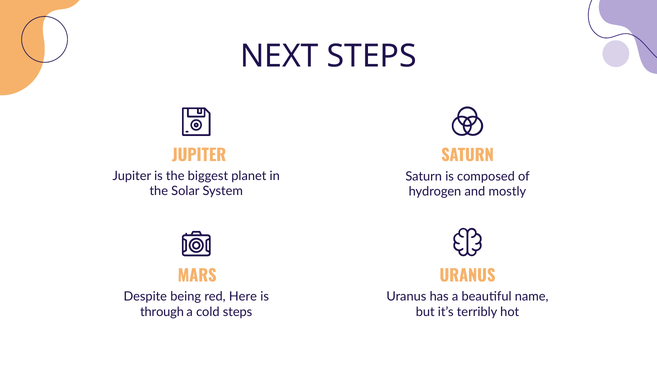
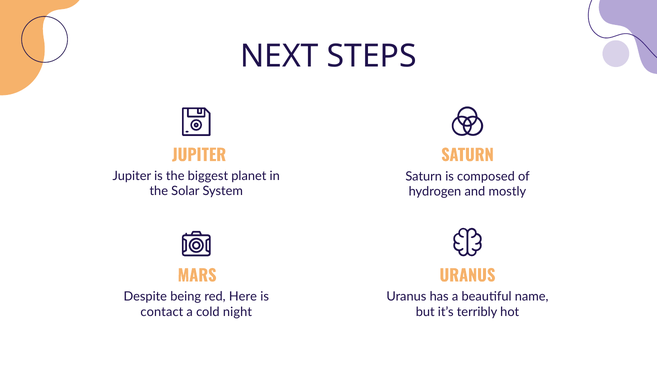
through: through -> contact (162, 311)
cold steps: steps -> night (237, 311)
